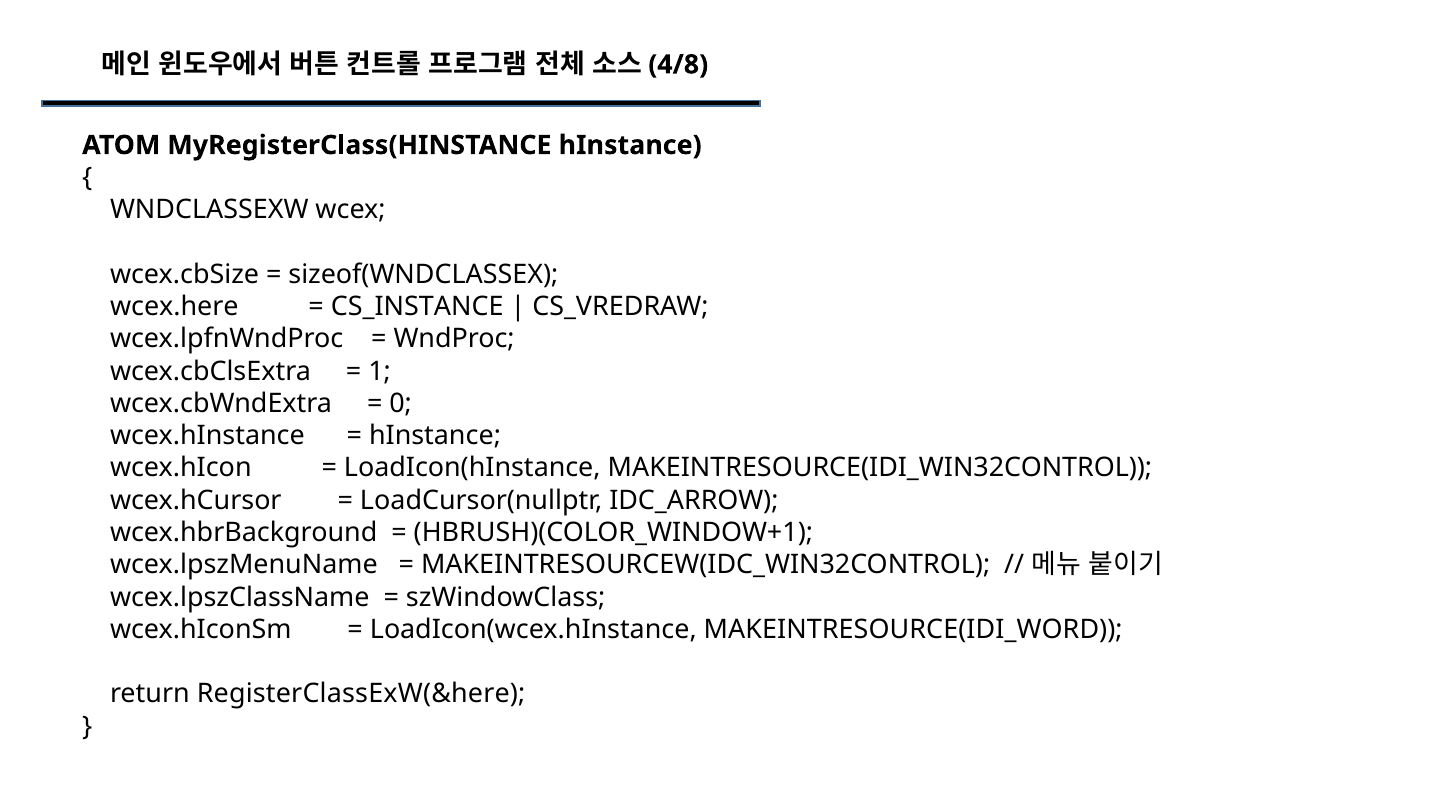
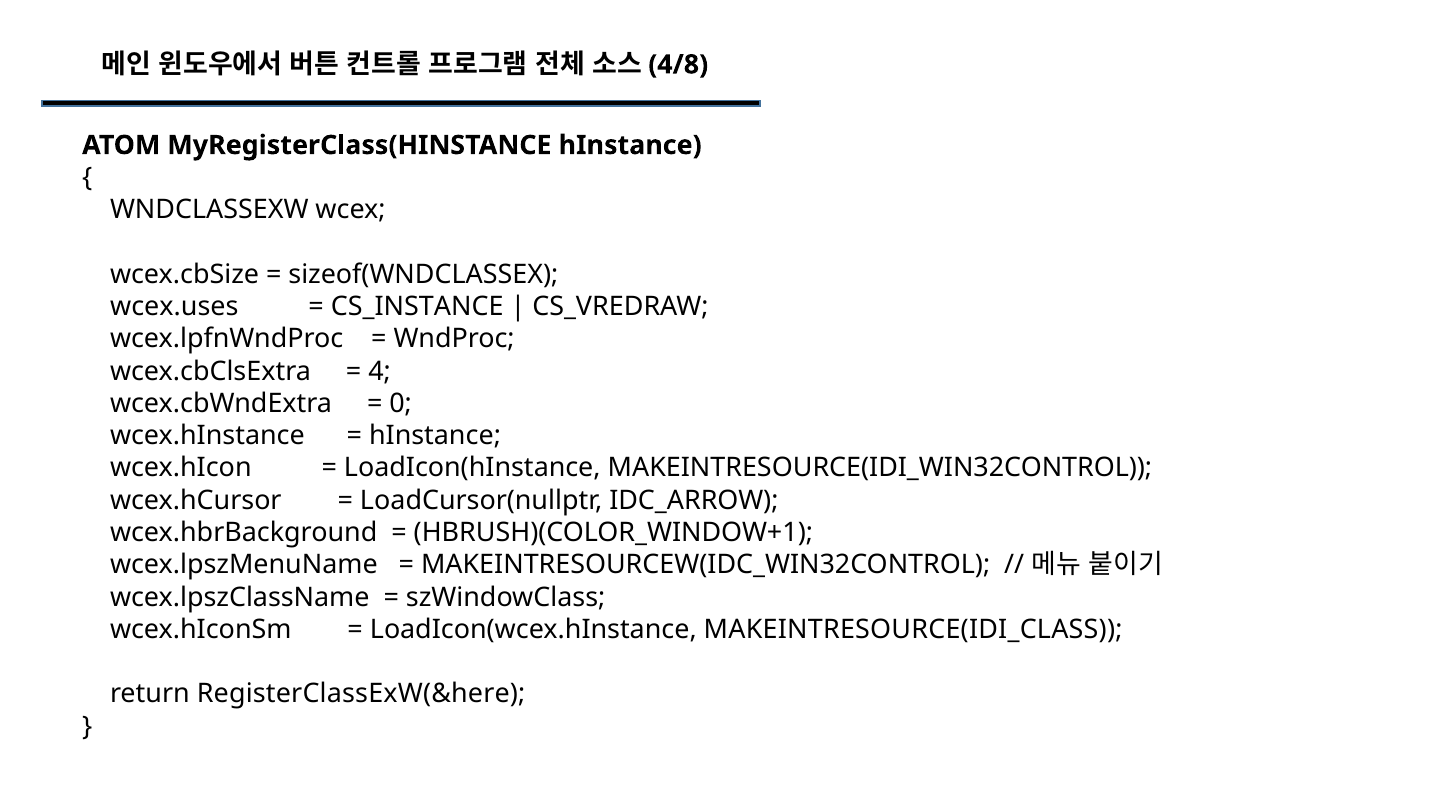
wcex.here: wcex.here -> wcex.uses (174, 307)
1: 1 -> 4 (380, 371)
MAKEINTRESOURCE(IDI_WORD: MAKEINTRESOURCE(IDI_WORD -> MAKEINTRESOURCE(IDI_CLASS (913, 630)
